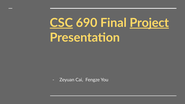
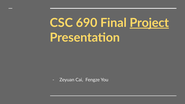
CSC underline: present -> none (61, 23)
